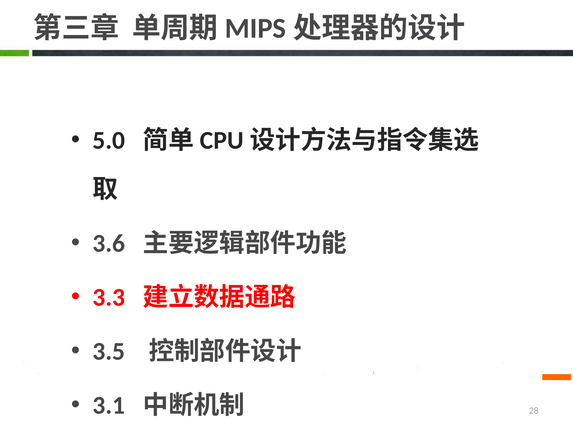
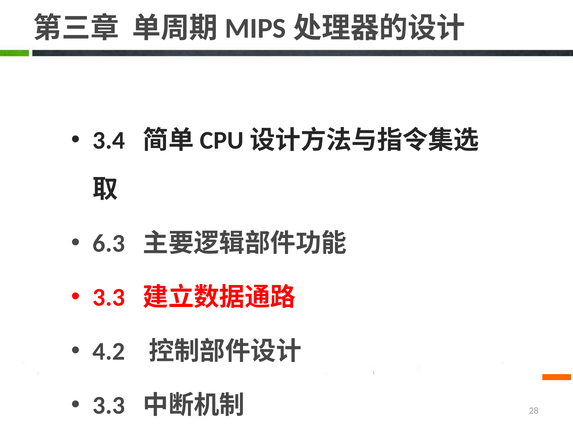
5.0: 5.0 -> 3.4 (109, 140)
3.6: 3.6 -> 6.3 (109, 243)
3.5: 3.5 -> 4.2 (109, 351)
3.1: 3.1 -> 3.3 (109, 405)
